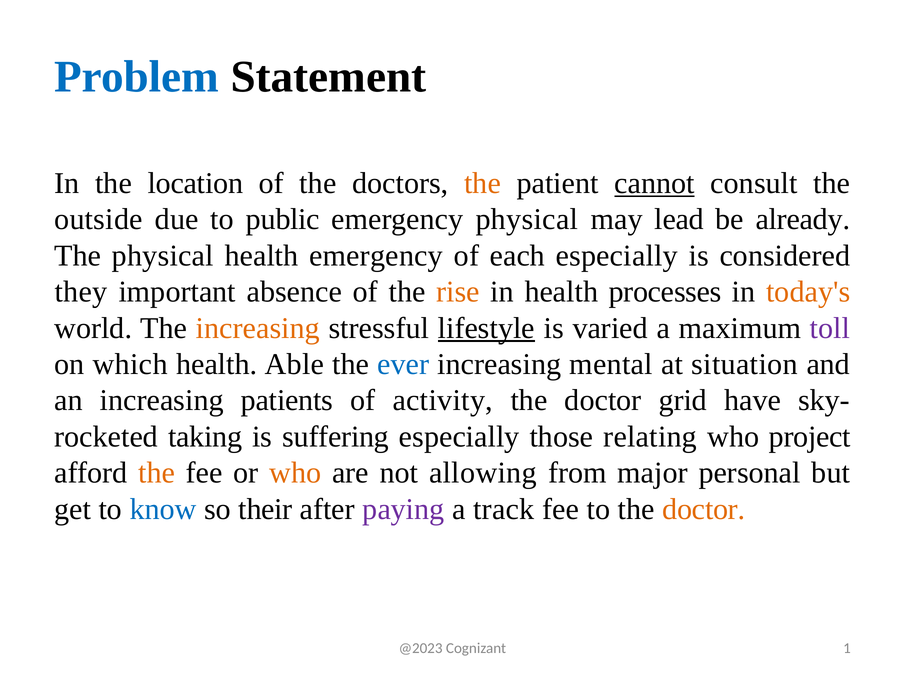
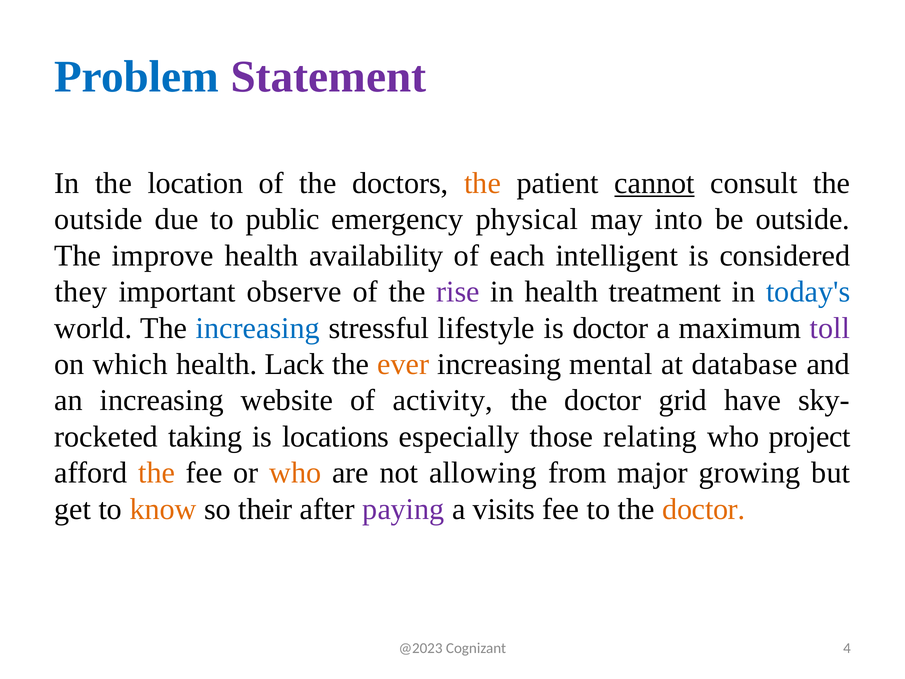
Statement colour: black -> purple (328, 77)
lead: lead -> into (679, 219)
be already: already -> outside (803, 219)
The physical: physical -> improve (163, 256)
health emergency: emergency -> availability (376, 256)
each especially: especially -> intelligent (617, 256)
absence: absence -> observe (294, 292)
rise colour: orange -> purple (458, 292)
processes: processes -> treatment (665, 292)
today's colour: orange -> blue (808, 292)
increasing colour: orange -> blue (258, 328)
lifestyle underline: present -> none (486, 328)
is varied: varied -> doctor (610, 328)
Able: Able -> Lack (295, 364)
ever colour: blue -> orange (403, 364)
situation: situation -> database (745, 364)
patients: patients -> website (287, 400)
suffering: suffering -> locations (336, 437)
personal: personal -> growing (749, 473)
know colour: blue -> orange (163, 509)
track: track -> visits (504, 509)
1: 1 -> 4 (847, 648)
